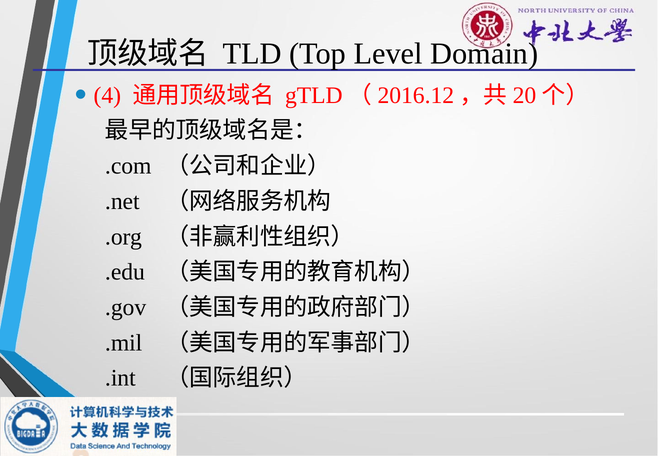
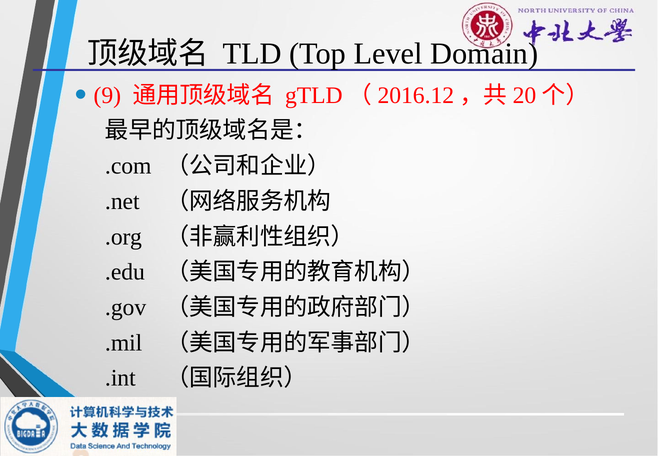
4: 4 -> 9 (107, 95)
